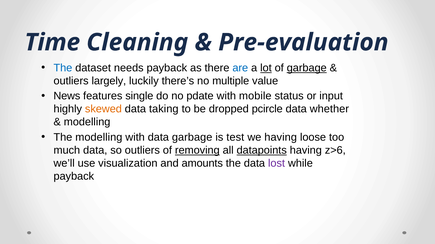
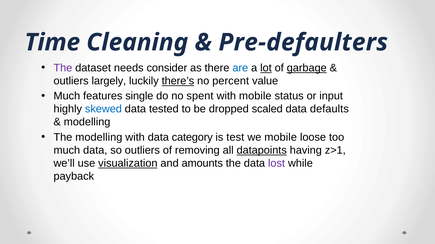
Pre-evaluation: Pre-evaluation -> Pre-defaulters (303, 42)
The colour: blue -> purple (63, 68)
needs payback: payback -> consider (167, 68)
there’s underline: none -> present (178, 81)
multiple: multiple -> percent (231, 81)
News: News -> Much (67, 96)
pdate: pdate -> spent (200, 96)
skewed colour: orange -> blue (103, 109)
taking: taking -> tested (164, 109)
pcircle: pcircle -> scaled (267, 109)
whether: whether -> defaults (329, 109)
data garbage: garbage -> category (192, 138)
we having: having -> mobile (281, 138)
removing underline: present -> none (197, 151)
z>6: z>6 -> z>1 (335, 151)
visualization underline: none -> present (128, 164)
